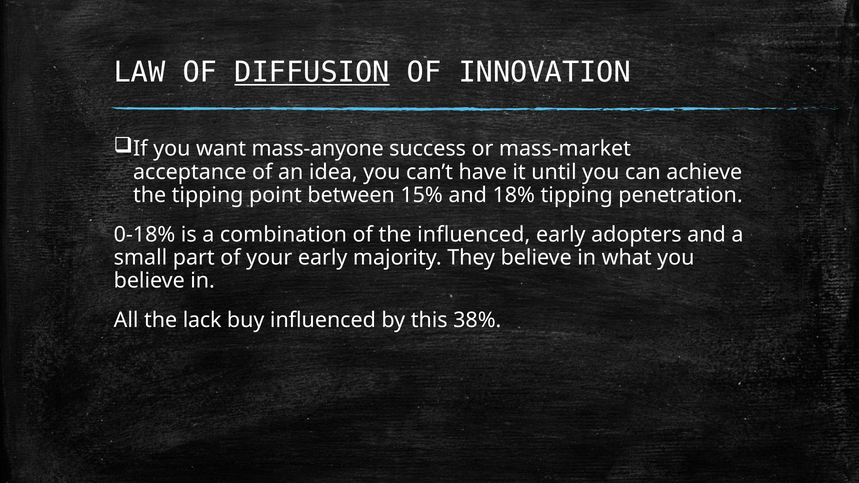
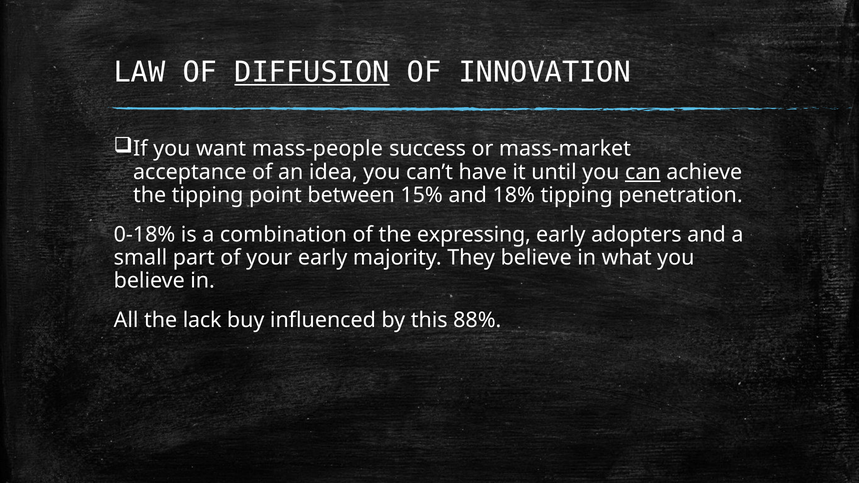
mass-anyone: mass-anyone -> mass-people (317, 149)
can underline: none -> present (643, 172)
the influenced: influenced -> expressing (474, 235)
38%: 38% -> 88% (477, 320)
